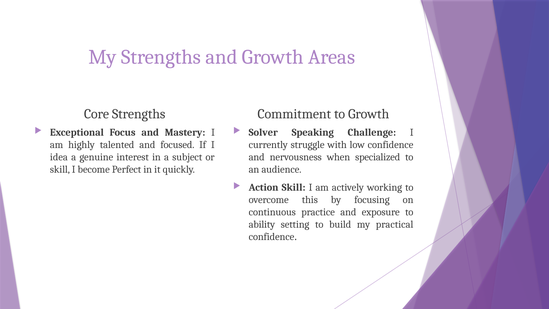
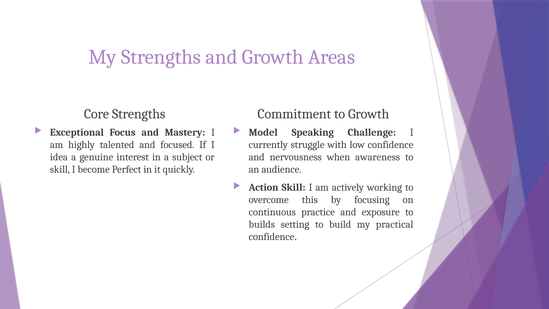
Solver: Solver -> Model (263, 132)
specialized: specialized -> awareness (378, 157)
ability: ability -> builds (262, 224)
